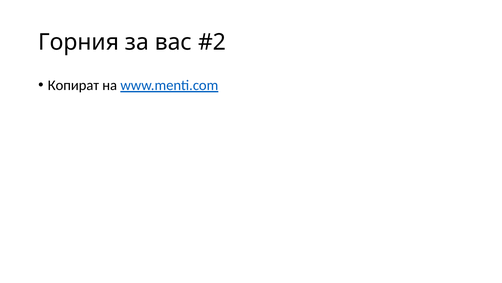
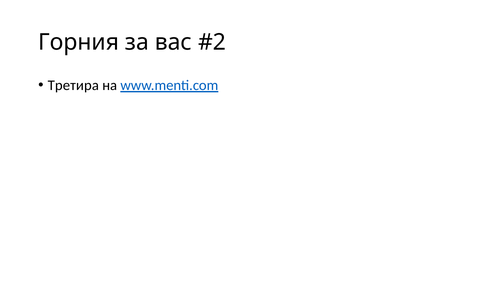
Копират: Копират -> Третира (73, 85)
